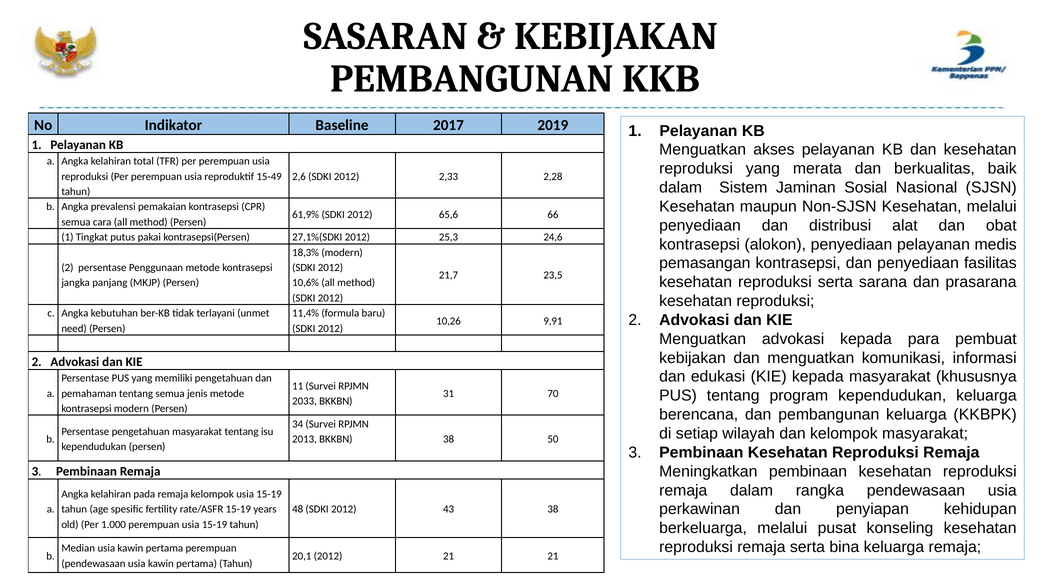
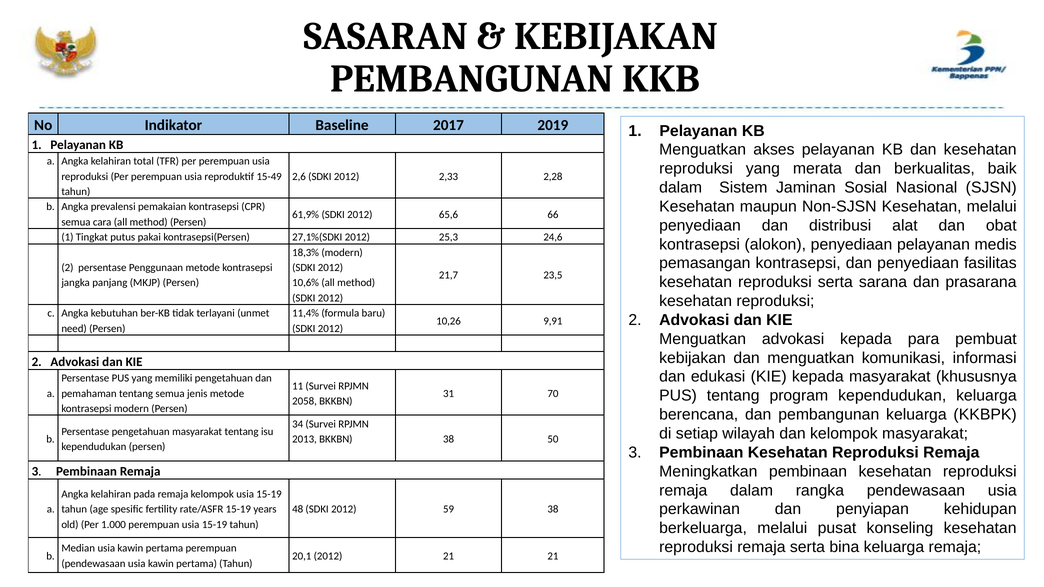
2033: 2033 -> 2058 (305, 401)
43: 43 -> 59 (449, 510)
